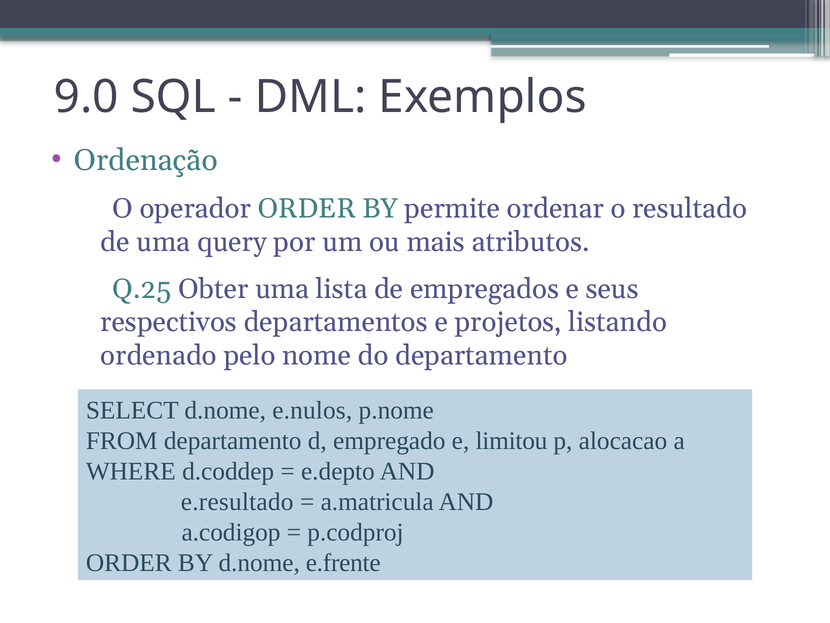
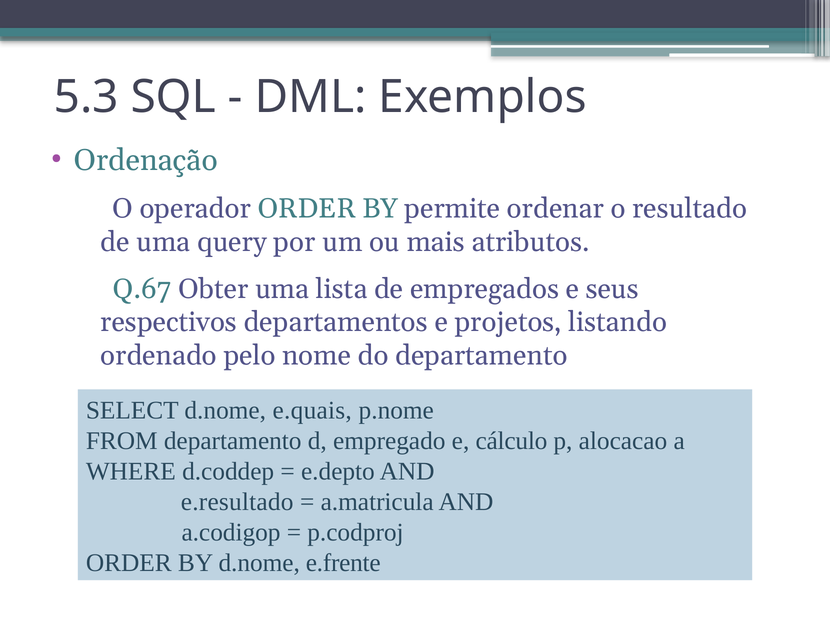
9.0: 9.0 -> 5.3 (86, 97)
Q.25: Q.25 -> Q.67 (142, 289)
e.nulos: e.nulos -> e.quais (312, 410)
limitou: limitou -> cálculo (511, 441)
